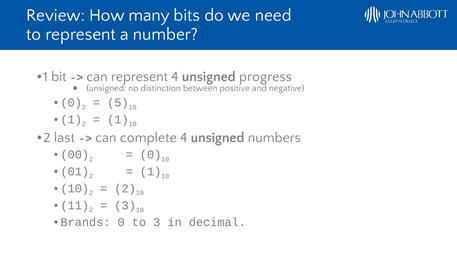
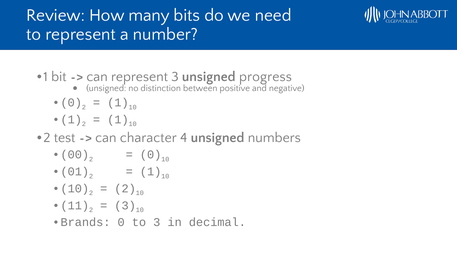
represent 4: 4 -> 3 (175, 77)
5: 5 -> 1 (118, 103)
last: last -> test (65, 138)
complete: complete -> character (148, 138)
